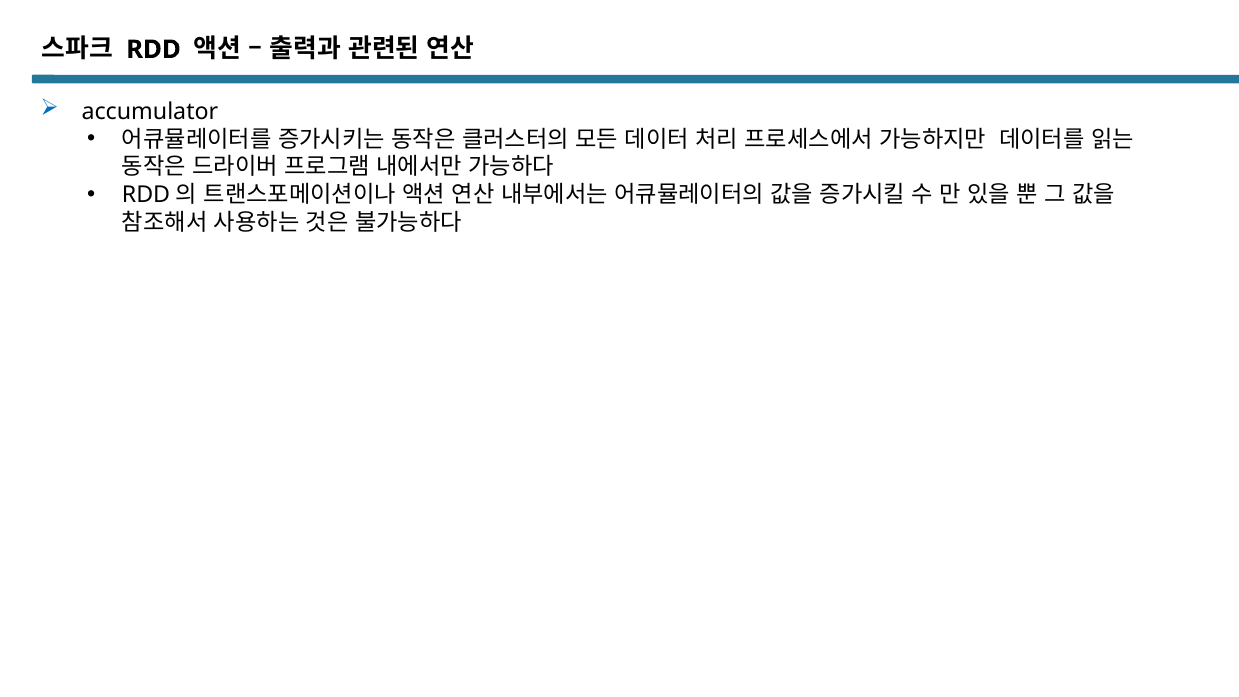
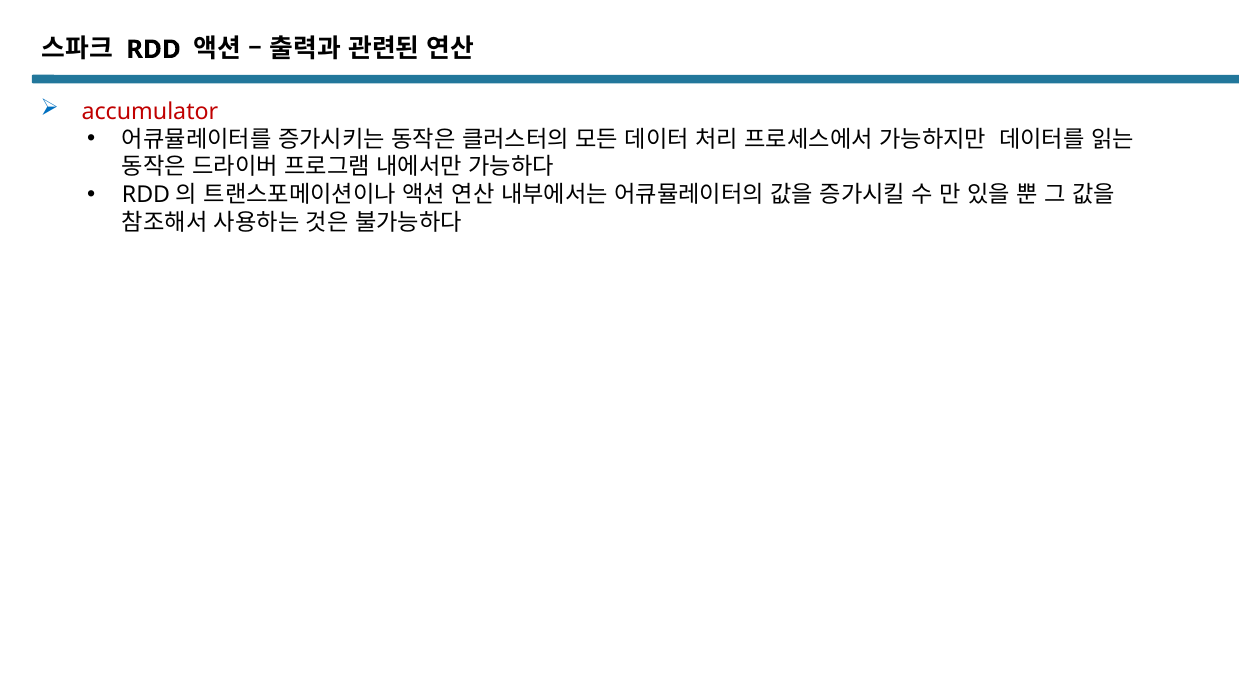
accumulator colour: black -> red (150, 111)
